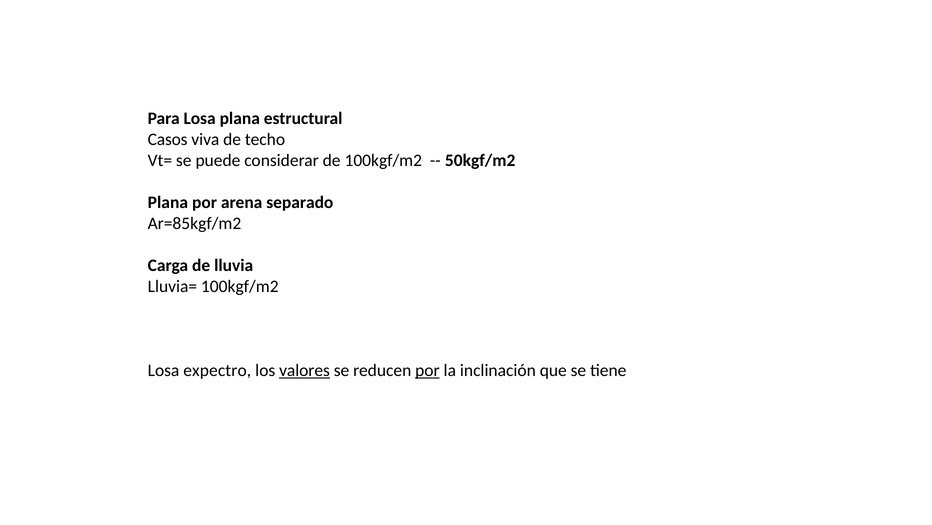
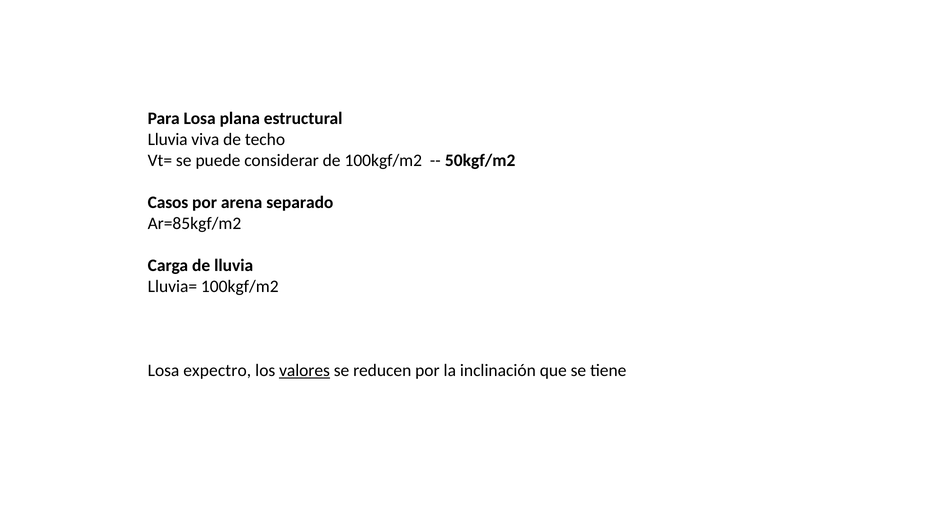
Casos: Casos -> Lluvia (168, 139)
Plana: Plana -> Casos (168, 202)
por underline: present -> none (427, 370)
